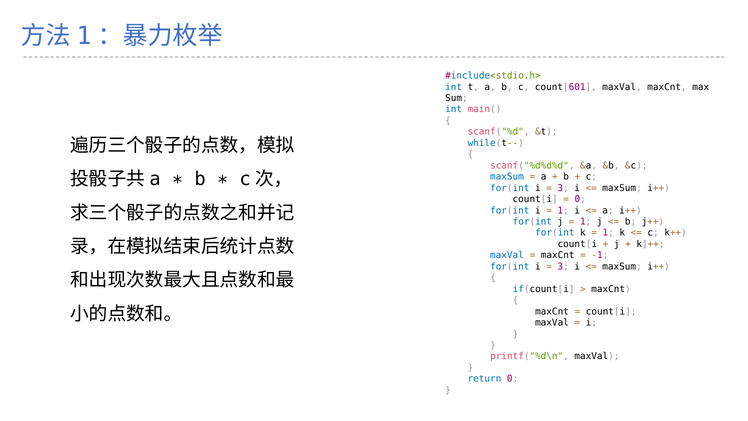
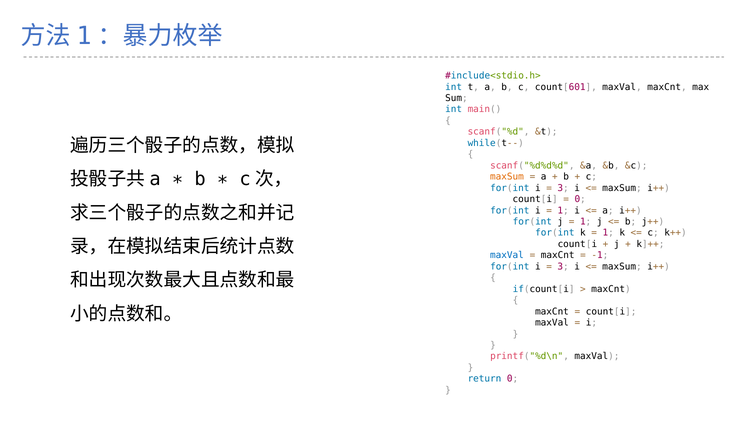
maxSum colour: blue -> orange (507, 177)
